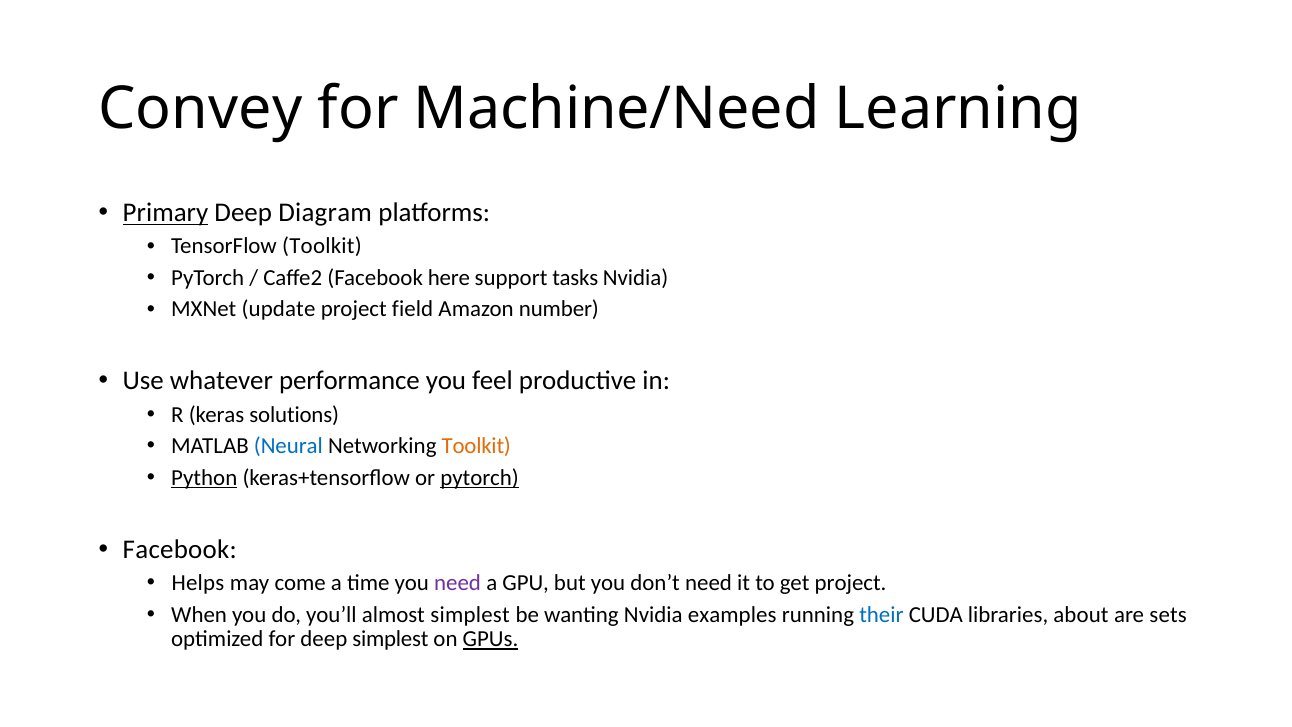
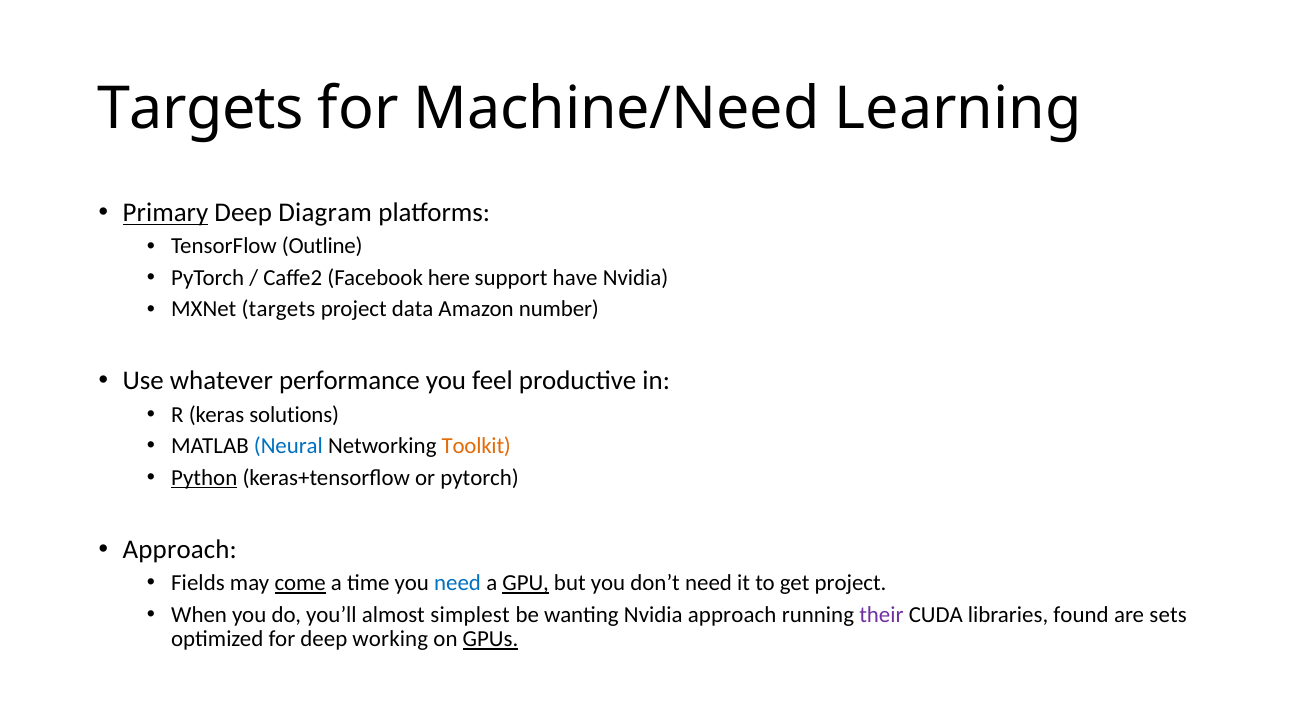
Convey: Convey -> Targets (201, 109)
TensorFlow Toolkit: Toolkit -> Outline (322, 246)
tasks: tasks -> have (575, 278)
MXNet update: update -> targets (278, 309)
field: field -> data (413, 309)
pytorch underline: present -> none (480, 477)
Facebook: Facebook -> Approach (180, 549)
Helps: Helps -> Fields (198, 583)
come underline: none -> present (300, 583)
need colour: purple -> blue (458, 583)
GPU underline: none -> present (526, 583)
Nvidia examples: examples -> approach (732, 614)
their colour: blue -> purple (881, 614)
about: about -> found (1081, 614)
deep simplest: simplest -> working (390, 639)
